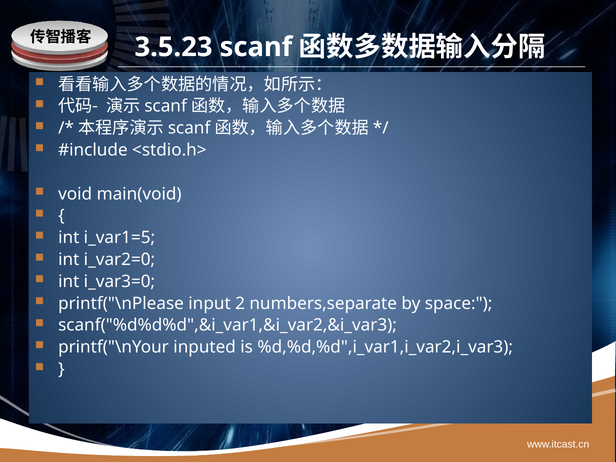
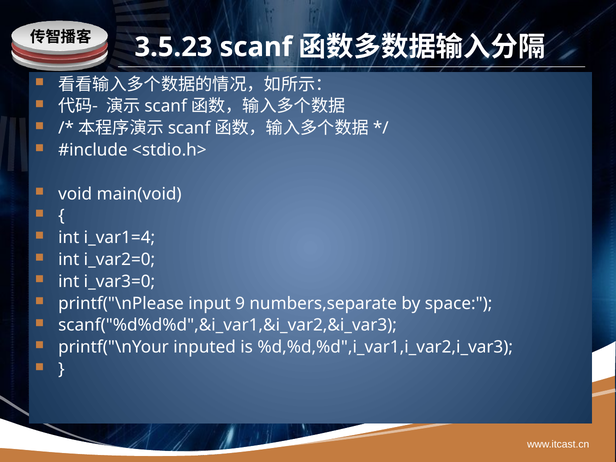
i_var1=5: i_var1=5 -> i_var1=4 (119, 238)
2: 2 -> 9 (240, 303)
